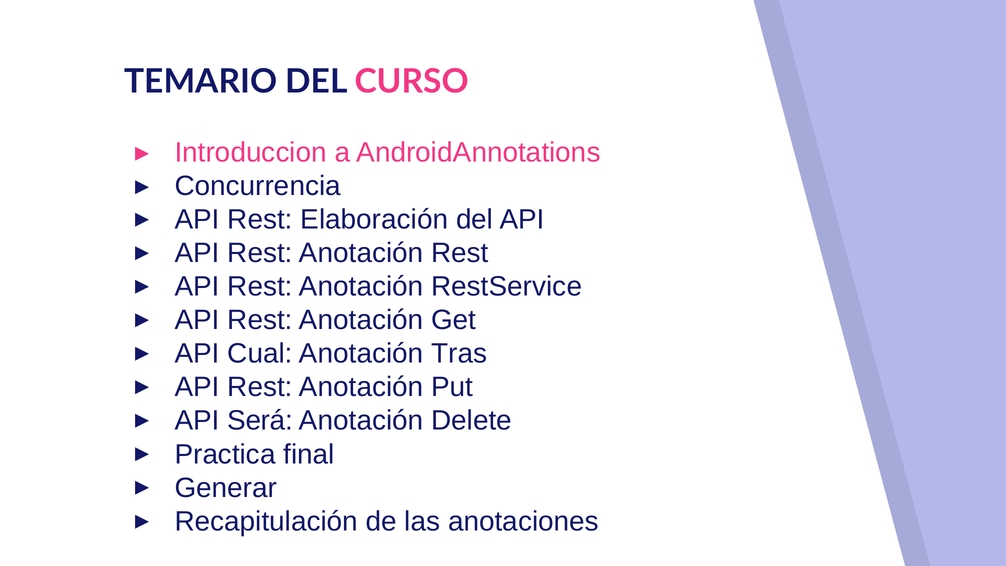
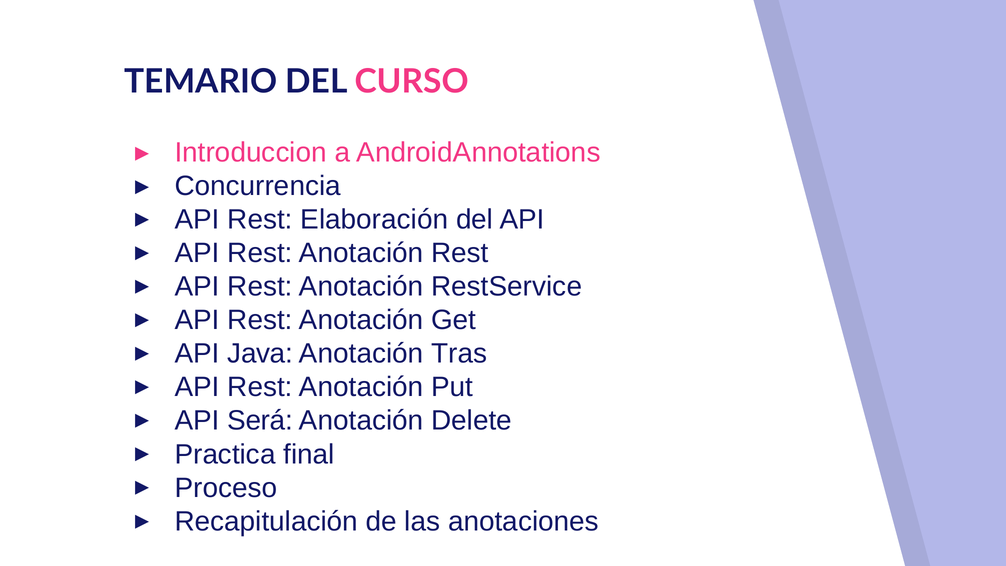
Cual: Cual -> Java (260, 354)
Generar: Generar -> Proceso (226, 488)
